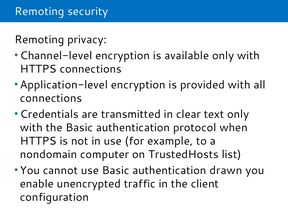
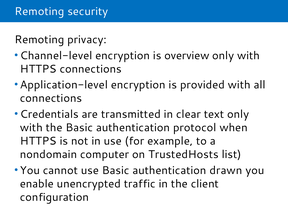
available: available -> overview (187, 56)
